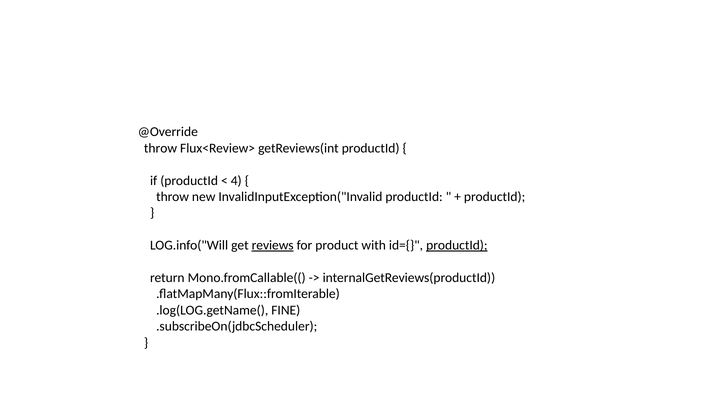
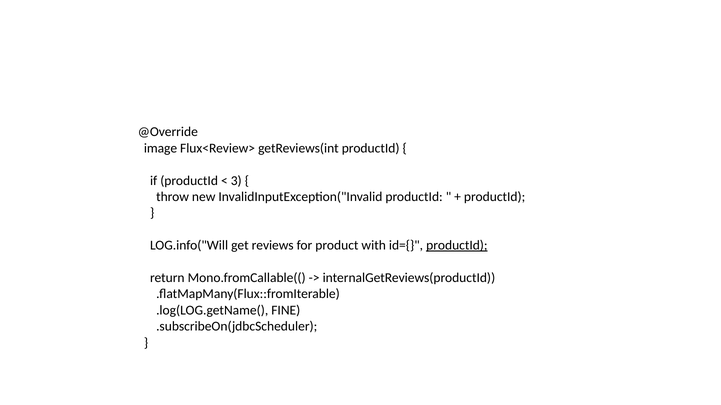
throw: throw -> image (161, 148)
4: 4 -> 3 (236, 181)
reviews underline: present -> none (273, 246)
